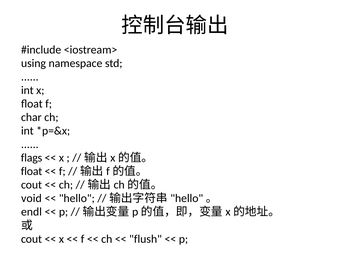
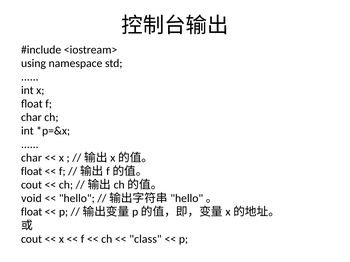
flags: flags -> char (31, 158)
endl: endl -> float (32, 212)
flush: flush -> class (145, 239)
